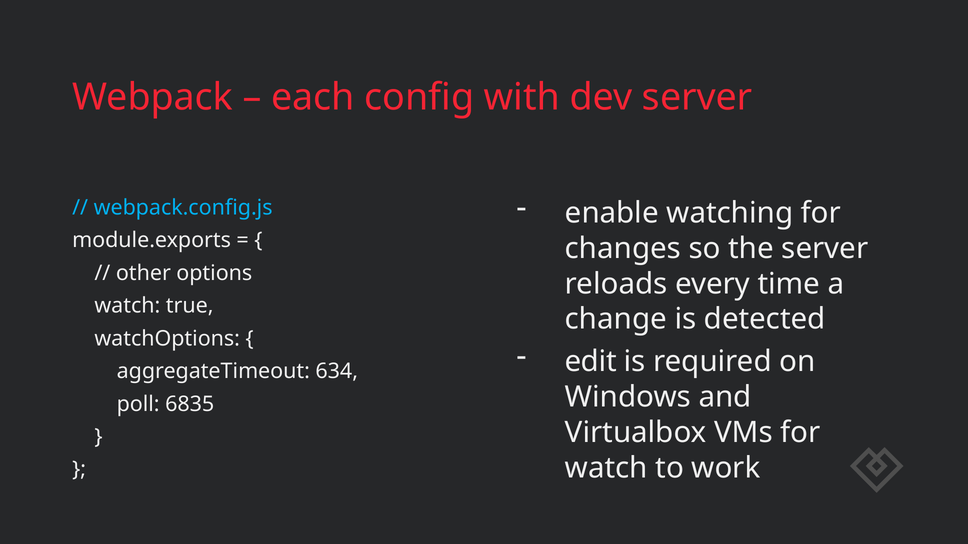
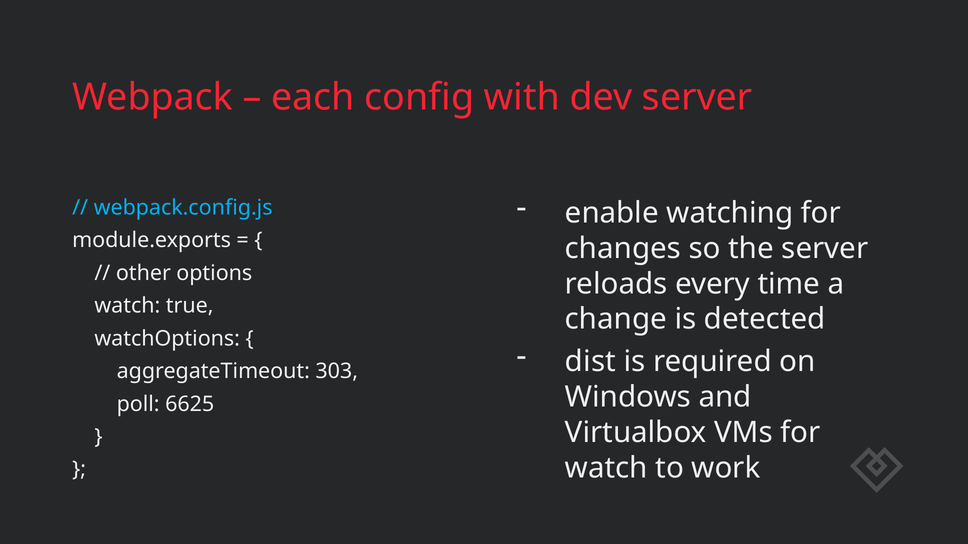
edit: edit -> dist (590, 362)
634: 634 -> 303 (337, 372)
6835: 6835 -> 6625 (190, 404)
